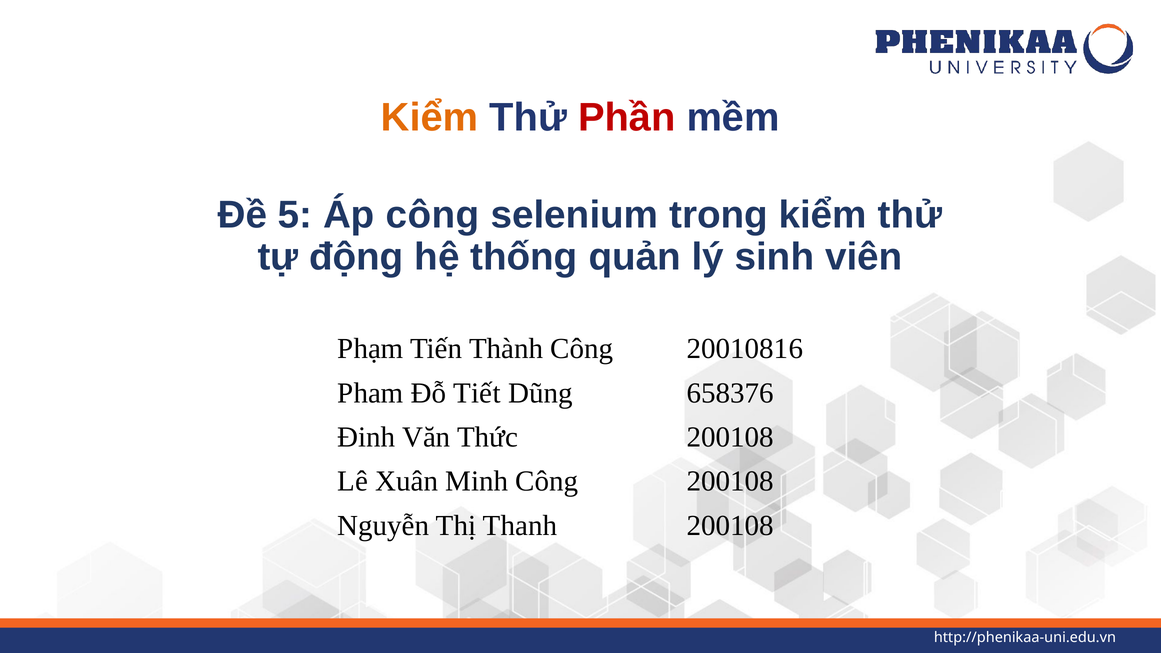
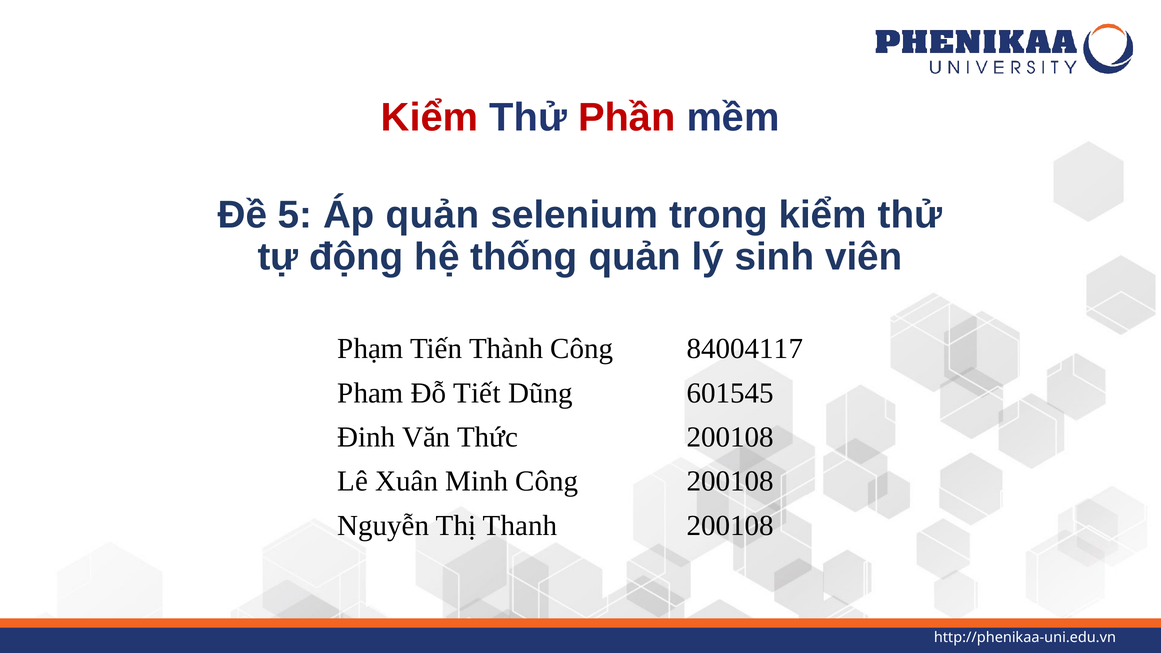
Kiểm colour: orange -> red (430, 118)
Áp công: công -> quản (432, 215)
20010816: 20010816 -> 84004117 (745, 349)
658376: 658376 -> 601545 (730, 393)
